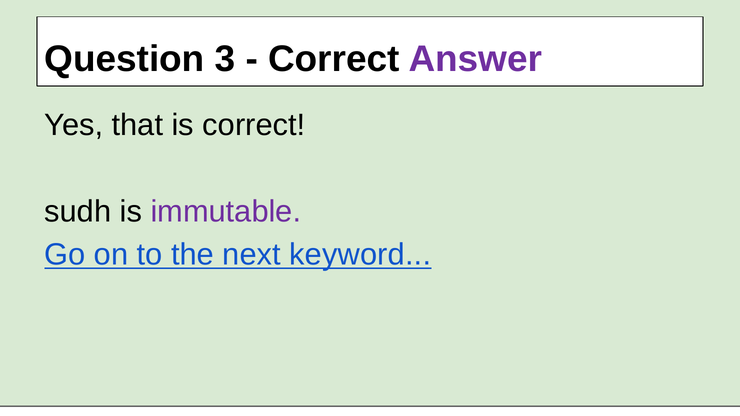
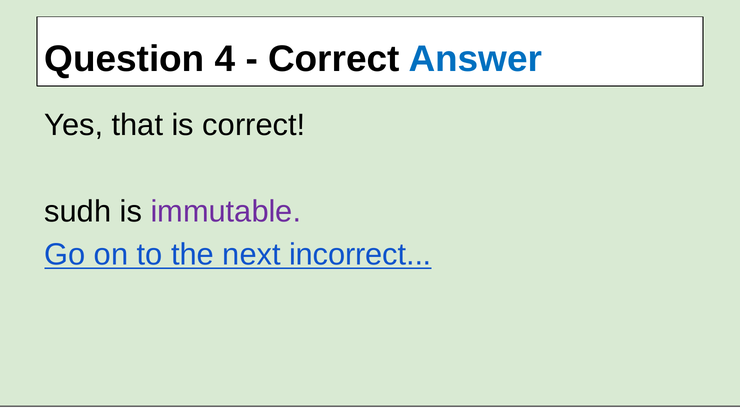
3: 3 -> 4 (225, 59)
Answer colour: purple -> blue (475, 59)
keyword: keyword -> incorrect (360, 255)
